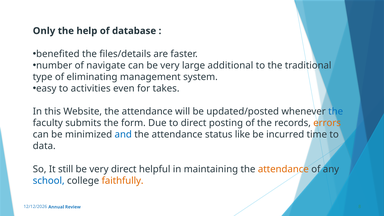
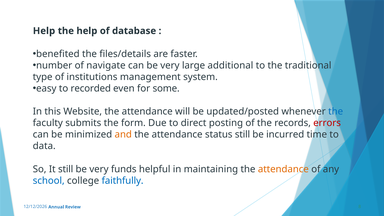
Only: Only -> Help (44, 31)
eliminating: eliminating -> institutions (92, 77)
activities: activities -> recorded (91, 88)
takes: takes -> some (166, 88)
errors colour: orange -> red (327, 123)
and colour: blue -> orange (123, 135)
status like: like -> still (242, 135)
very direct: direct -> funds (124, 169)
faithfully colour: orange -> blue (123, 181)
